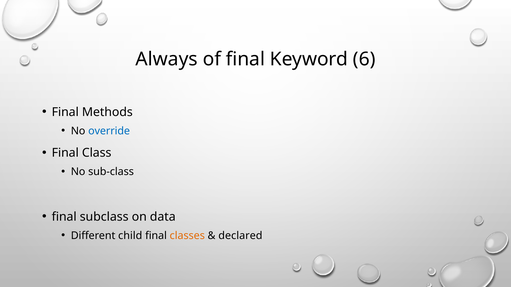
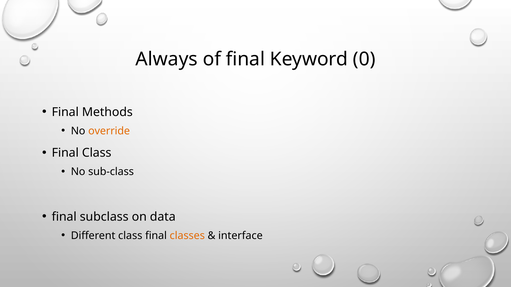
6: 6 -> 0 (364, 59)
override colour: blue -> orange (109, 131)
Different child: child -> class (130, 236)
declared: declared -> interface (240, 236)
